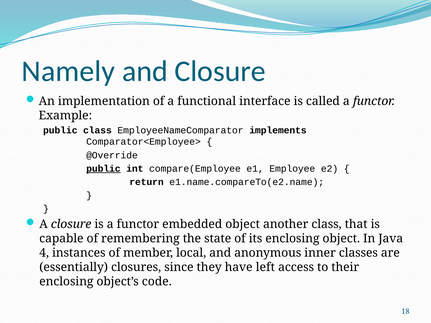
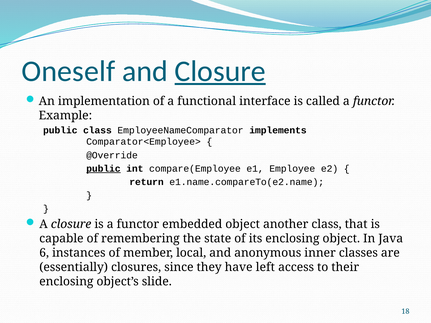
Namely: Namely -> Oneself (68, 71)
Closure underline: none -> present (220, 71)
4: 4 -> 6 (44, 253)
code: code -> slide (157, 282)
